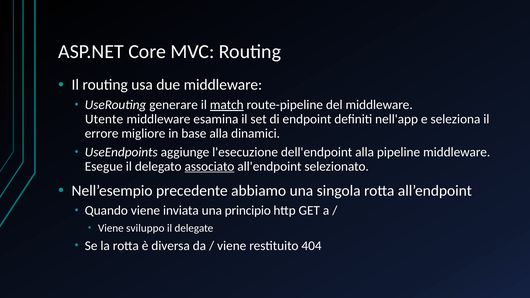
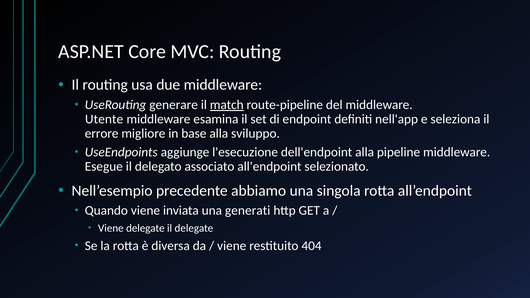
dinamici: dinamici -> sviluppo (256, 133)
associato underline: present -> none (209, 166)
principio: principio -> generati (248, 211)
Viene sviluppo: sviluppo -> delegate (145, 228)
